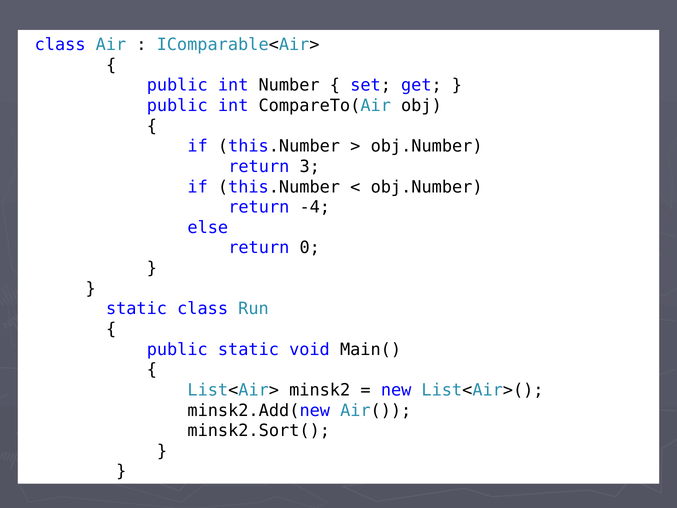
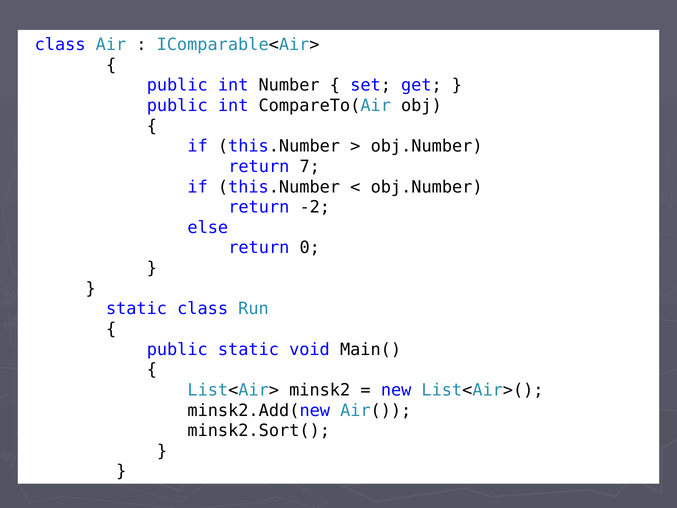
3: 3 -> 7 (310, 167)
-4: -4 -> -2 (315, 207)
